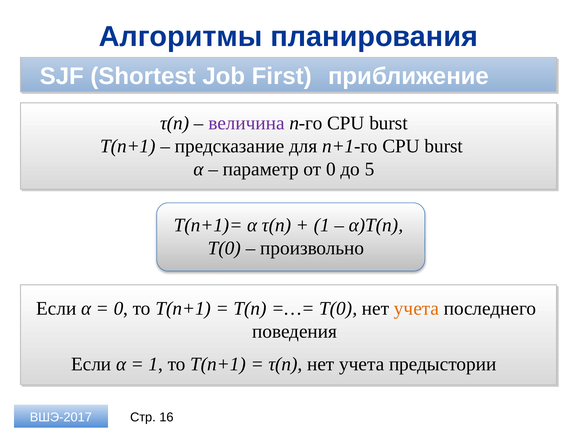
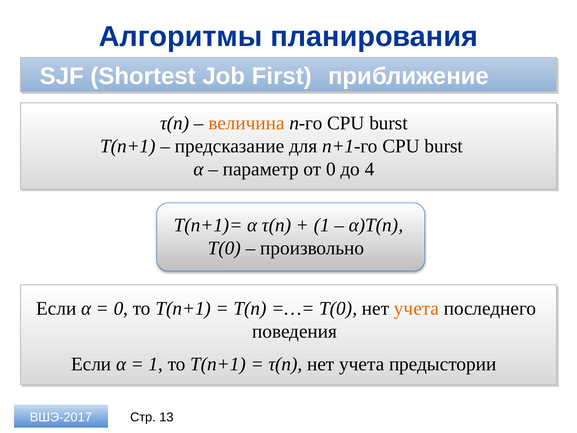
величина colour: purple -> orange (246, 123)
5: 5 -> 4 (369, 169)
16: 16 -> 13 (166, 417)
